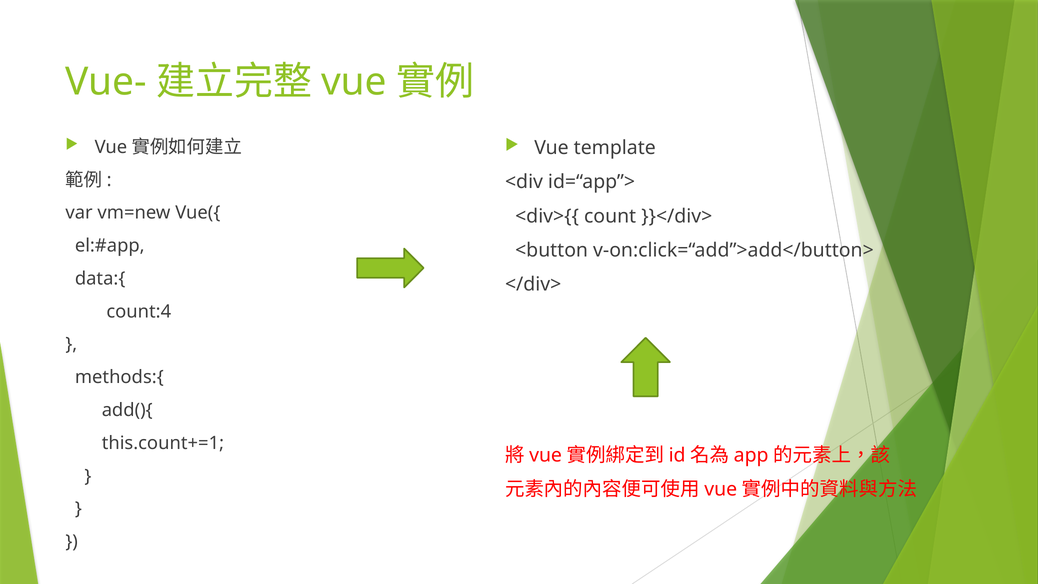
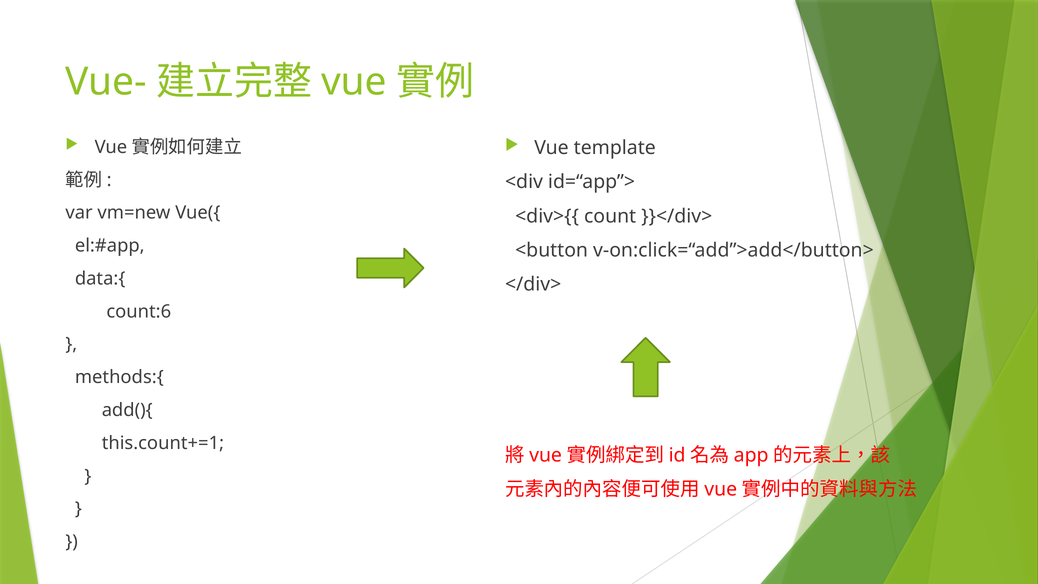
count:4: count:4 -> count:6 (139, 311)
